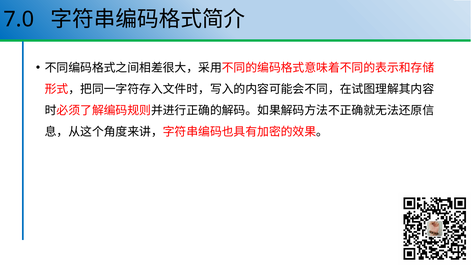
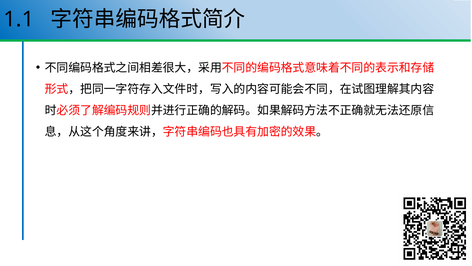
7.0: 7.0 -> 1.1 (19, 19)
